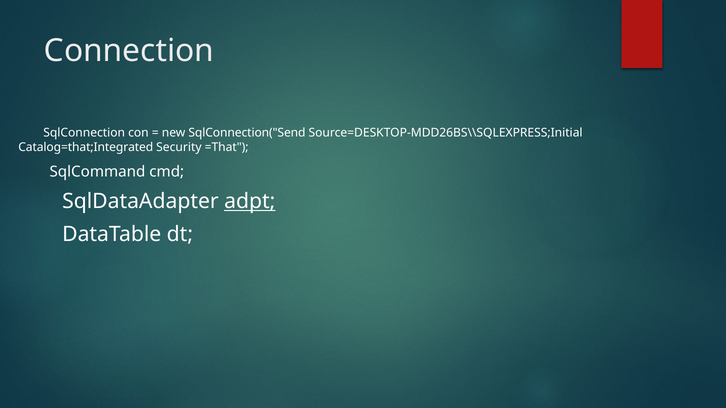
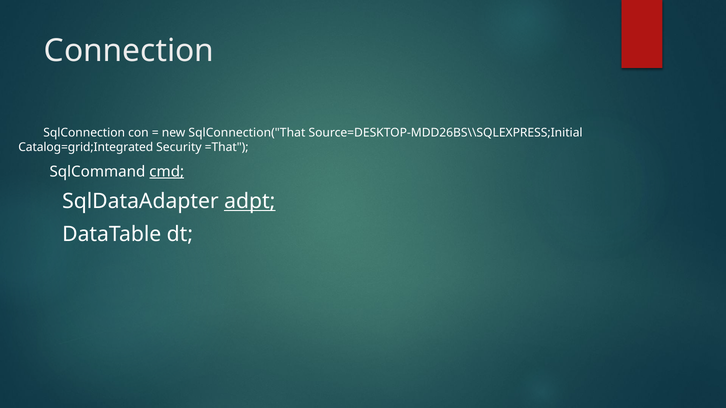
SqlConnection("Send: SqlConnection("Send -> SqlConnection("That (247, 133)
Catalog=that;Integrated: Catalog=that;Integrated -> Catalog=grid;Integrated (86, 148)
cmd underline: none -> present (167, 172)
